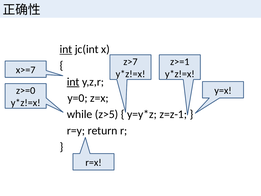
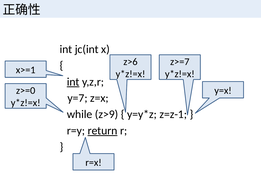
int underline: present -> none (66, 49)
z>7: z>7 -> z>6 (130, 62)
z>=1: z>=1 -> z>=7 (180, 62)
x>=7: x>=7 -> x>=1 (26, 70)
y=0: y=0 -> y=7 (78, 98)
z>5: z>5 -> z>9 (107, 114)
return underline: none -> present (103, 130)
